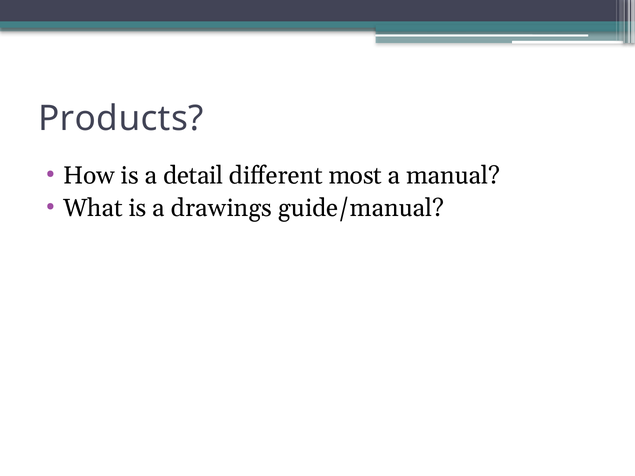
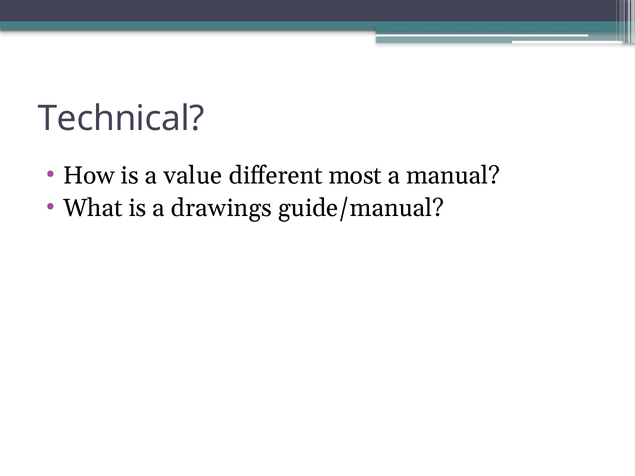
Products: Products -> Technical (121, 119)
detail: detail -> value (193, 176)
